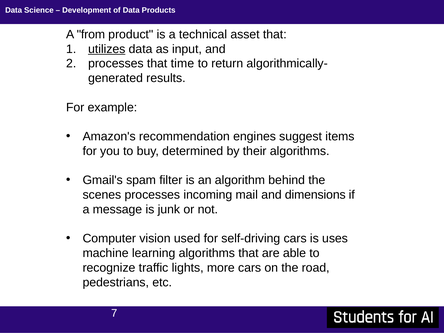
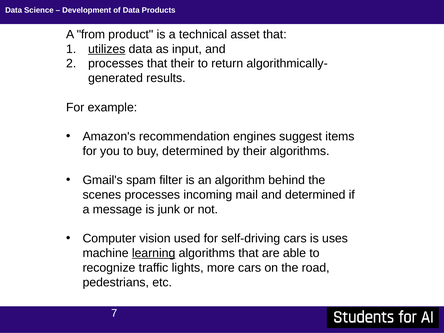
that time: time -> their (183, 64)
and dimensions: dimensions -> determined (315, 195)
learning underline: none -> present (154, 253)
